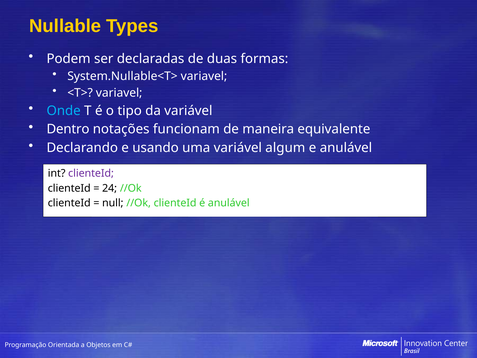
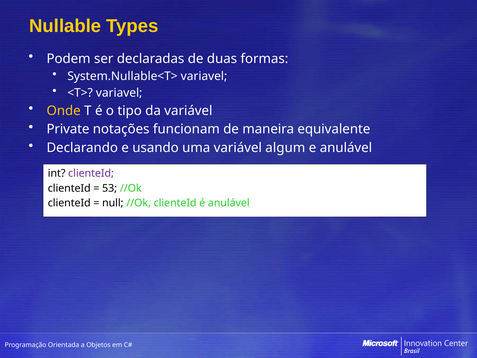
Onde colour: light blue -> yellow (64, 111)
Dentro: Dentro -> Private (68, 129)
24: 24 -> 53 (110, 188)
